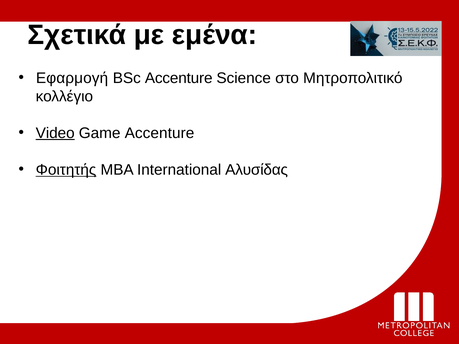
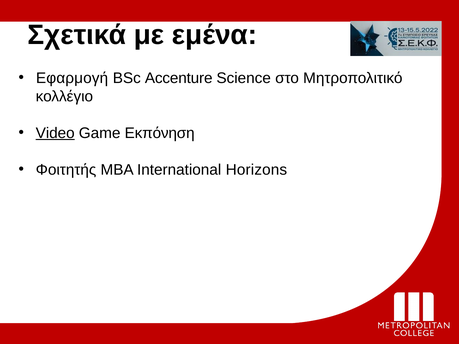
Game Accenture: Accenture -> Εκπόνηση (160, 133)
Φοιτητής underline: present -> none (66, 170)
Αλυσίδας: Αλυσίδας -> Horizons (256, 170)
